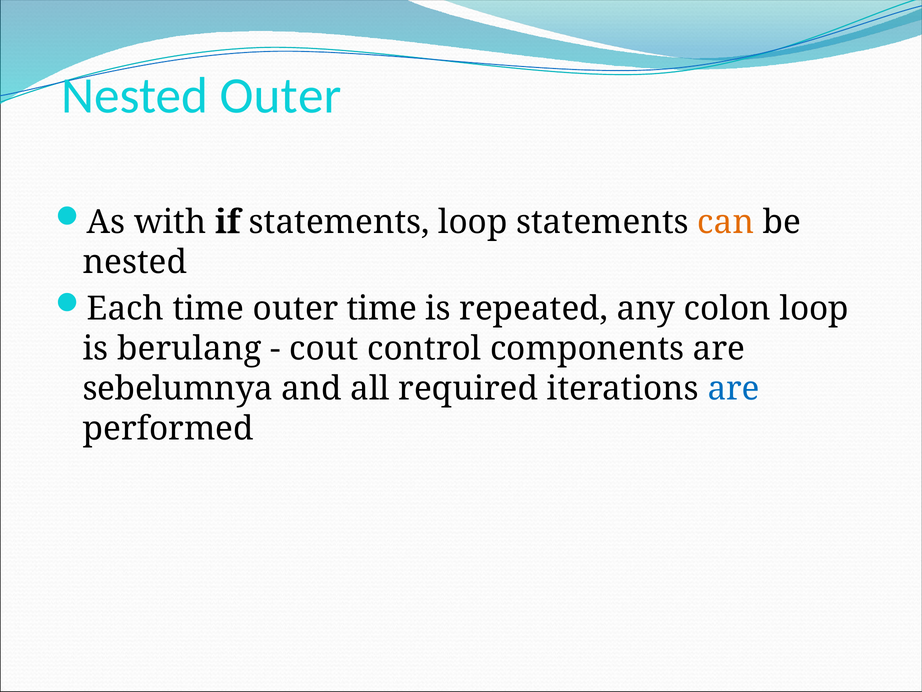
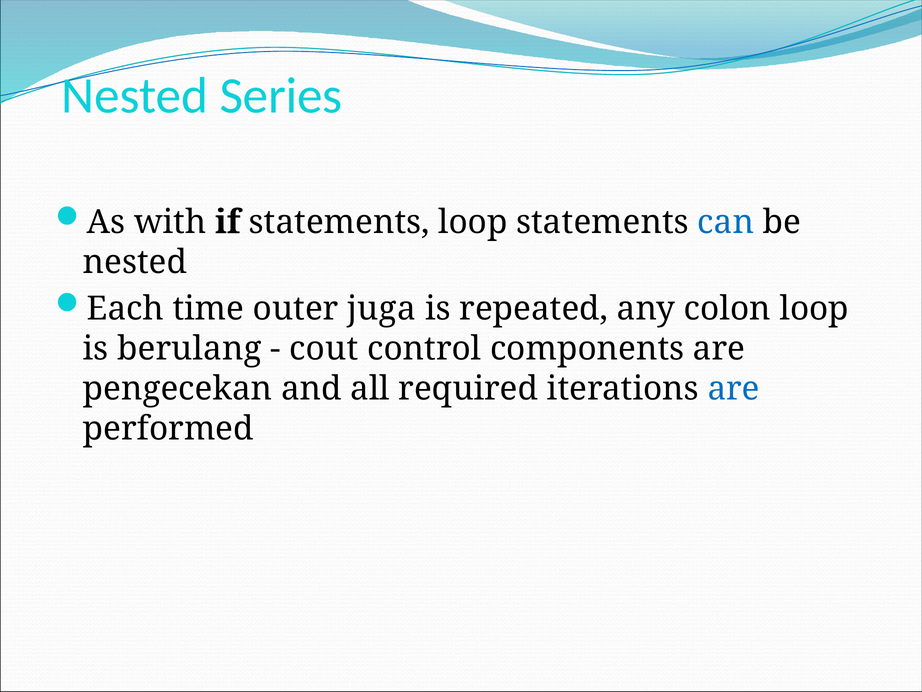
Nested Outer: Outer -> Series (281, 96)
can colour: orange -> blue (726, 222)
outer time: time -> juga (382, 309)
sebelumnya: sebelumnya -> pengecekan (178, 388)
